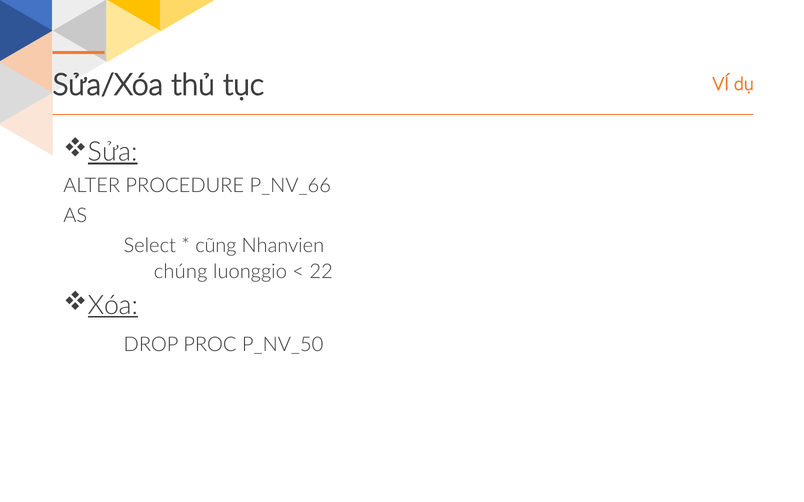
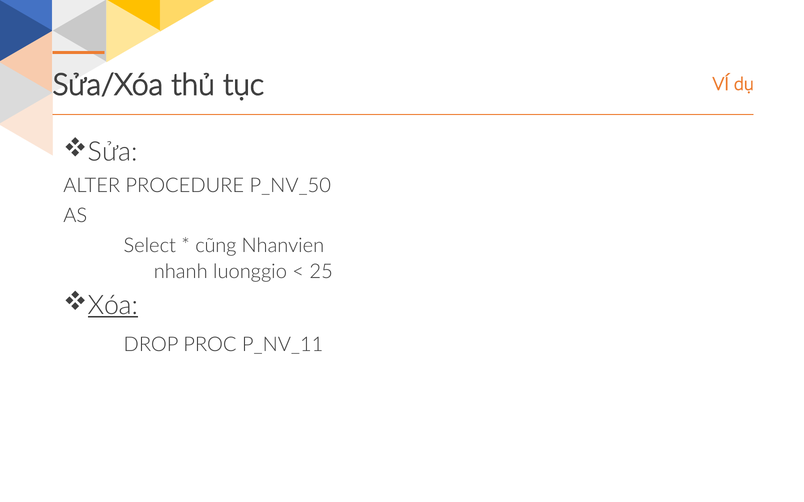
Sửa underline: present -> none (113, 152)
P_NV_66: P_NV_66 -> P_NV_50 (290, 186)
chúng: chúng -> nhanh (181, 272)
22: 22 -> 25 (321, 272)
P_NV_50: P_NV_50 -> P_NV_11 (283, 345)
